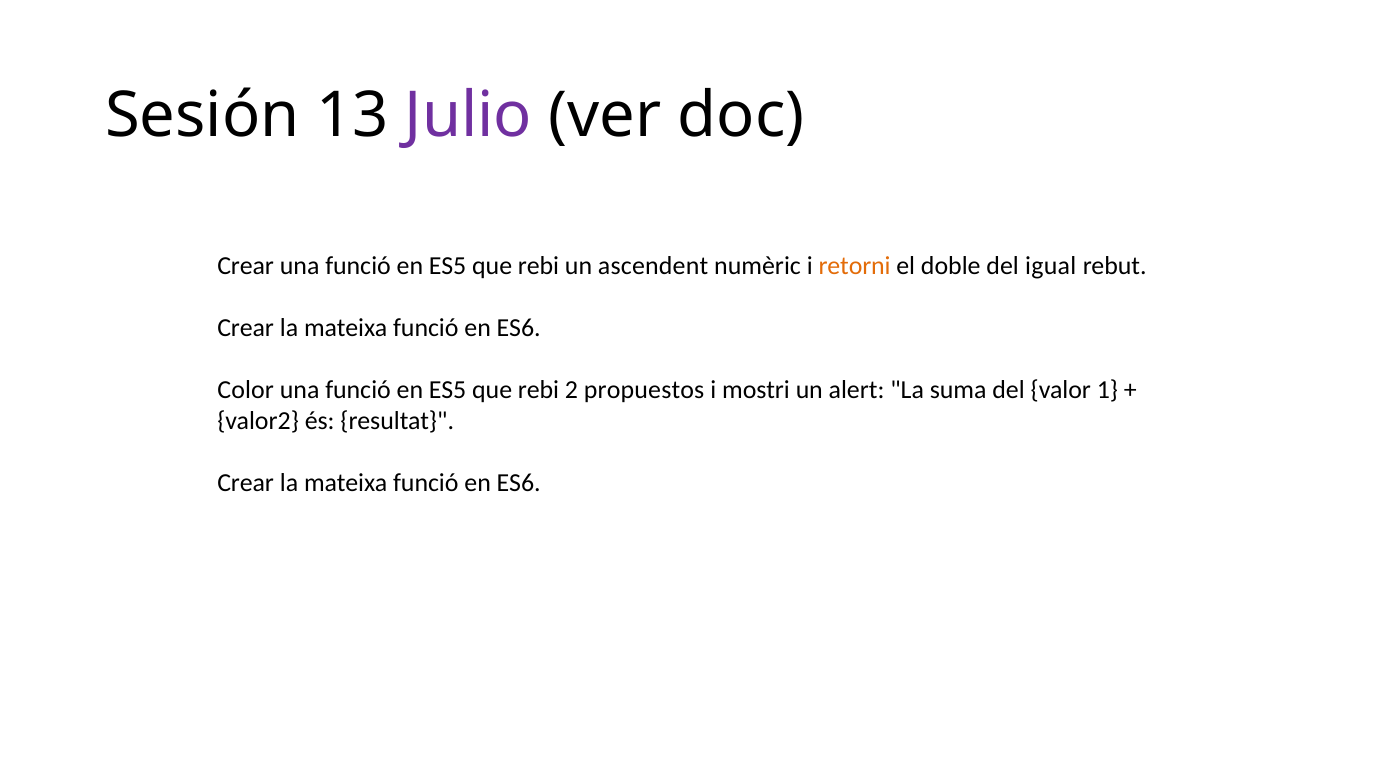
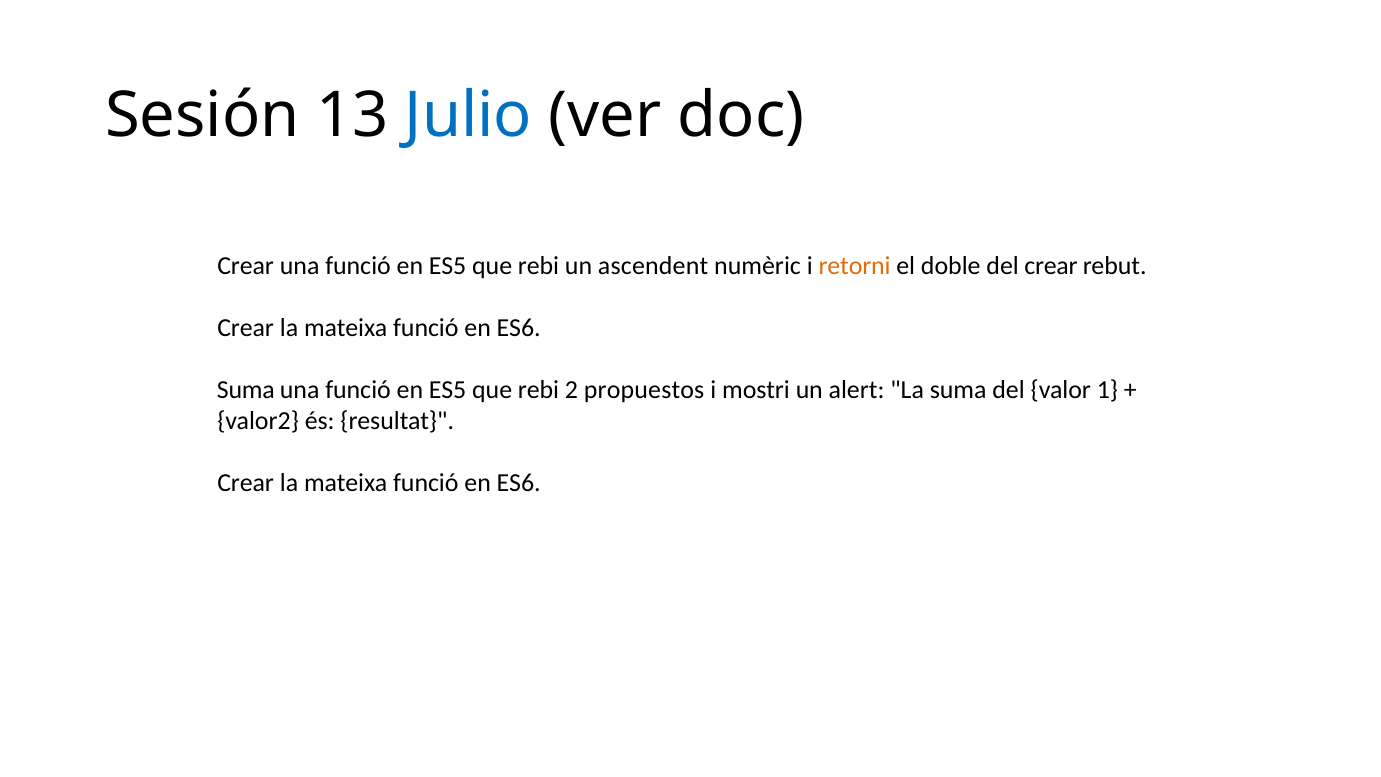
Julio colour: purple -> blue (469, 116)
del igual: igual -> crear (1051, 266)
Color: Color -> Suma (246, 390)
